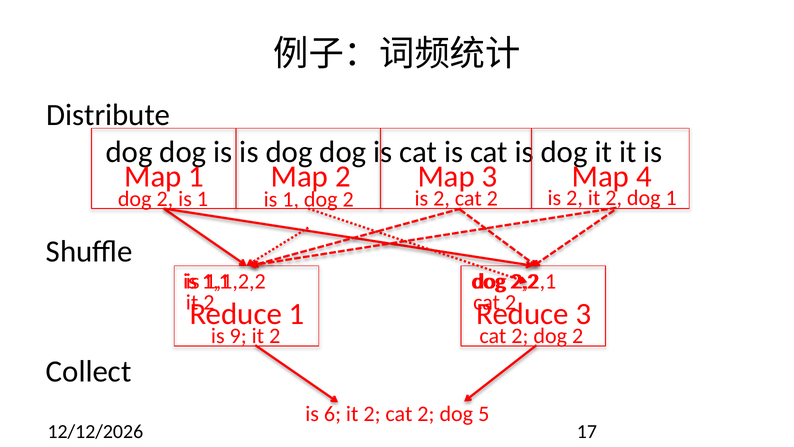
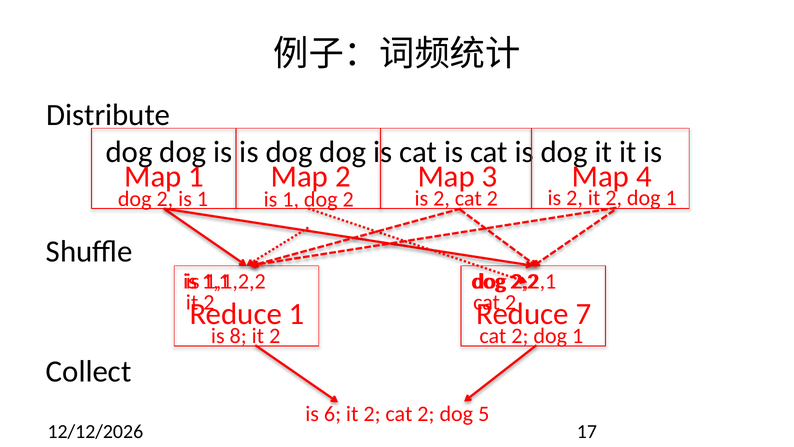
3: 3 -> 7 (583, 314)
9: 9 -> 8 (238, 336)
2: 2 -> 1 (578, 336)
